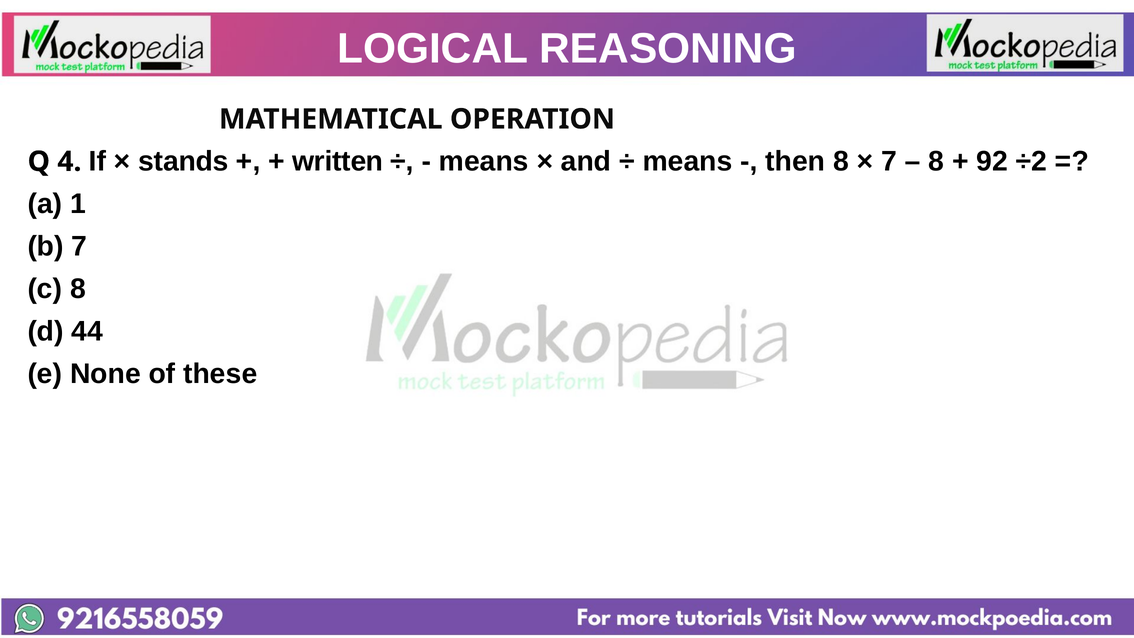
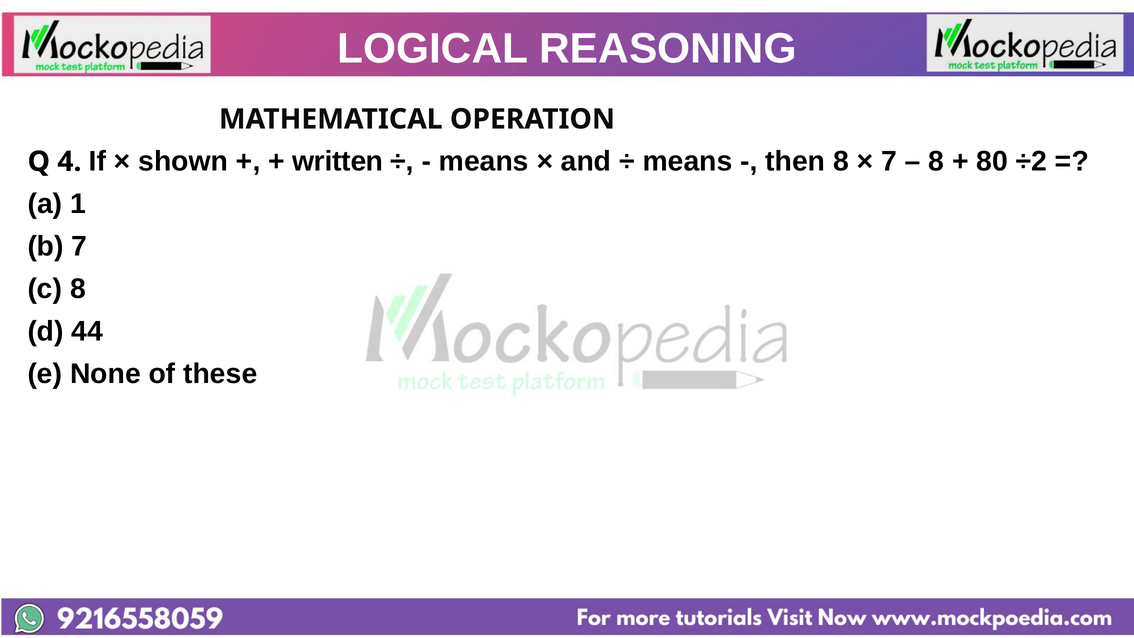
stands: stands -> shown (183, 162)
92: 92 -> 80 (992, 162)
